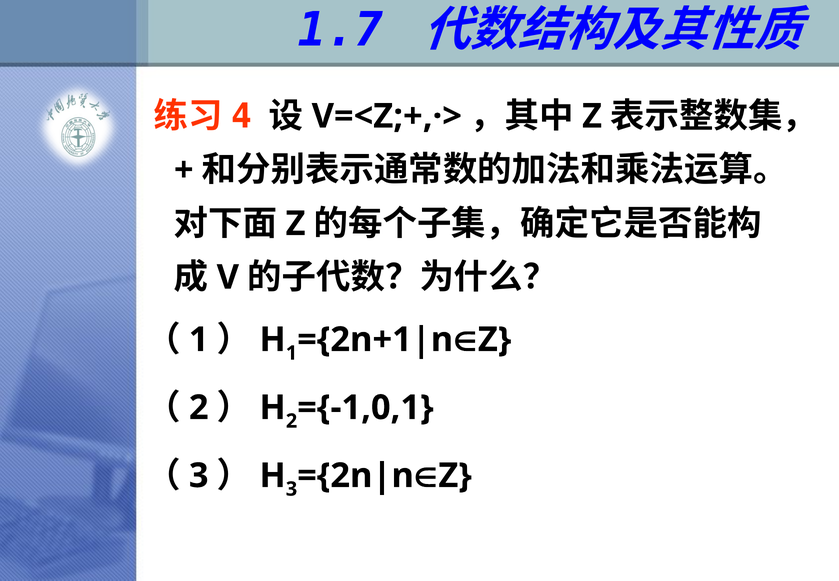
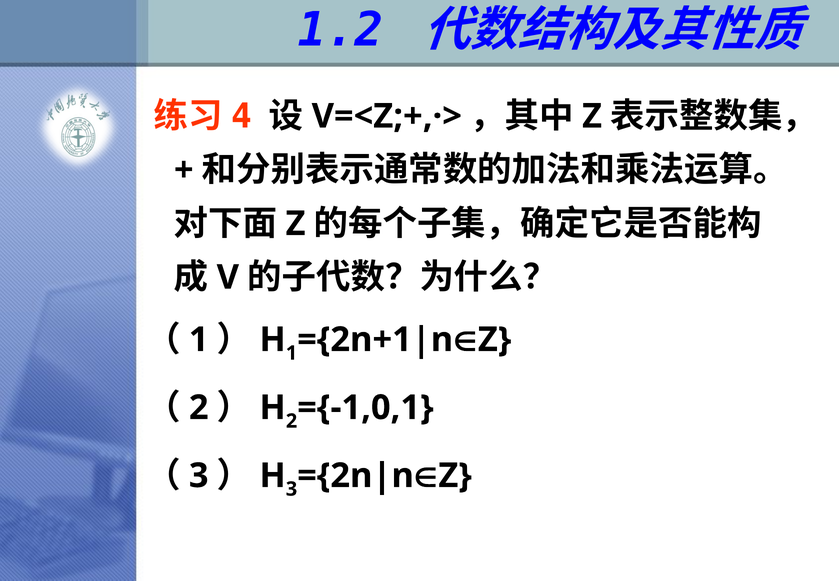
1.7: 1.7 -> 1.2 (341, 30)
